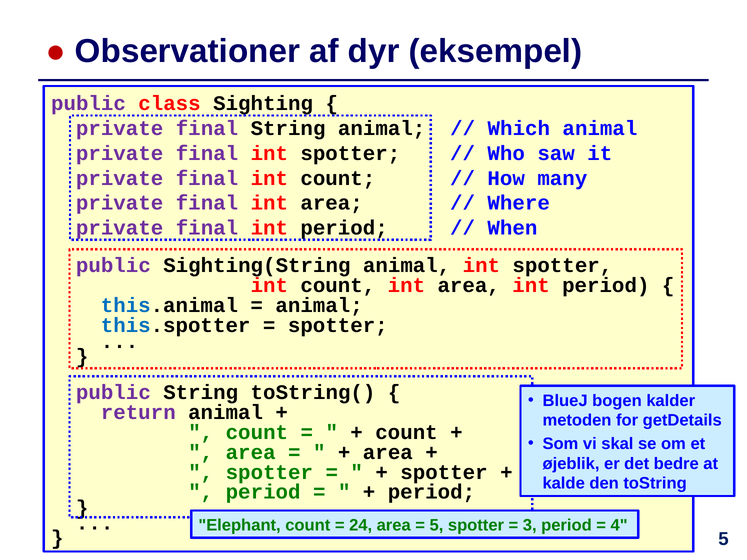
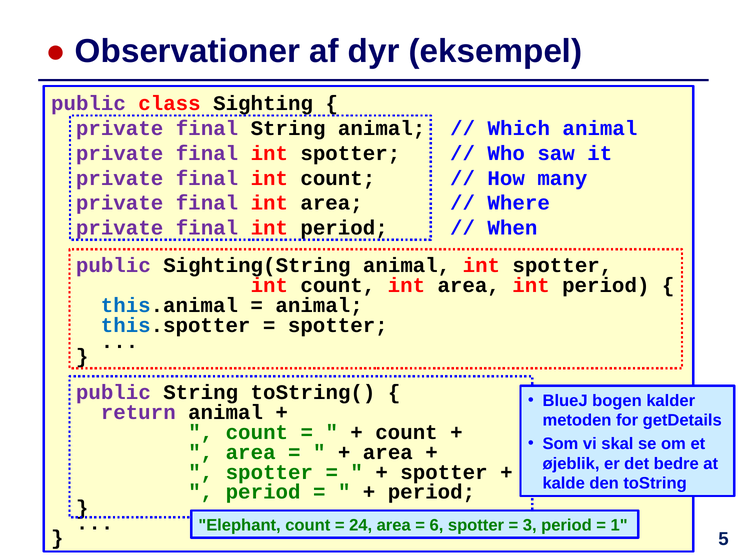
5: 5 -> 6 (436, 526)
4: 4 -> 1 (619, 526)
